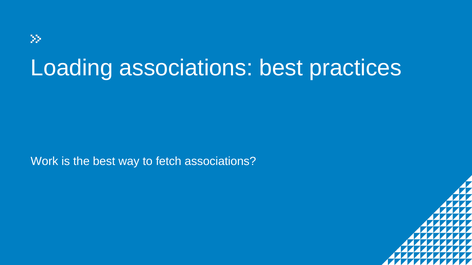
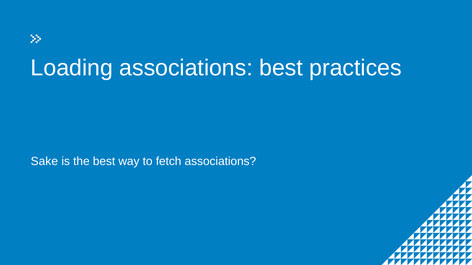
Work: Work -> Sake (44, 161)
